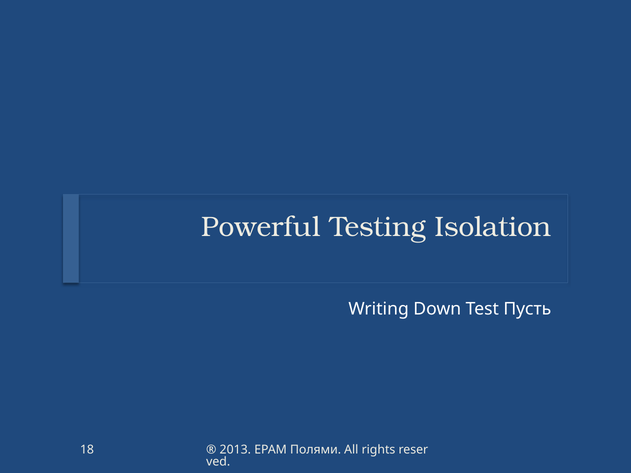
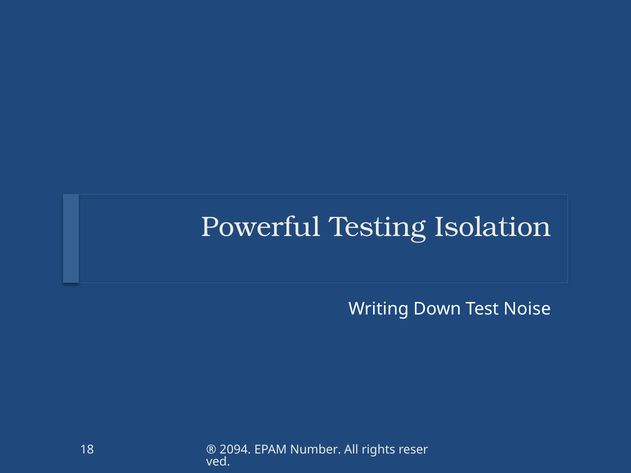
Пусть: Пусть -> Noise (527, 309)
2013: 2013 -> 2094 (235, 450)
Полями: Полями -> Number (316, 450)
